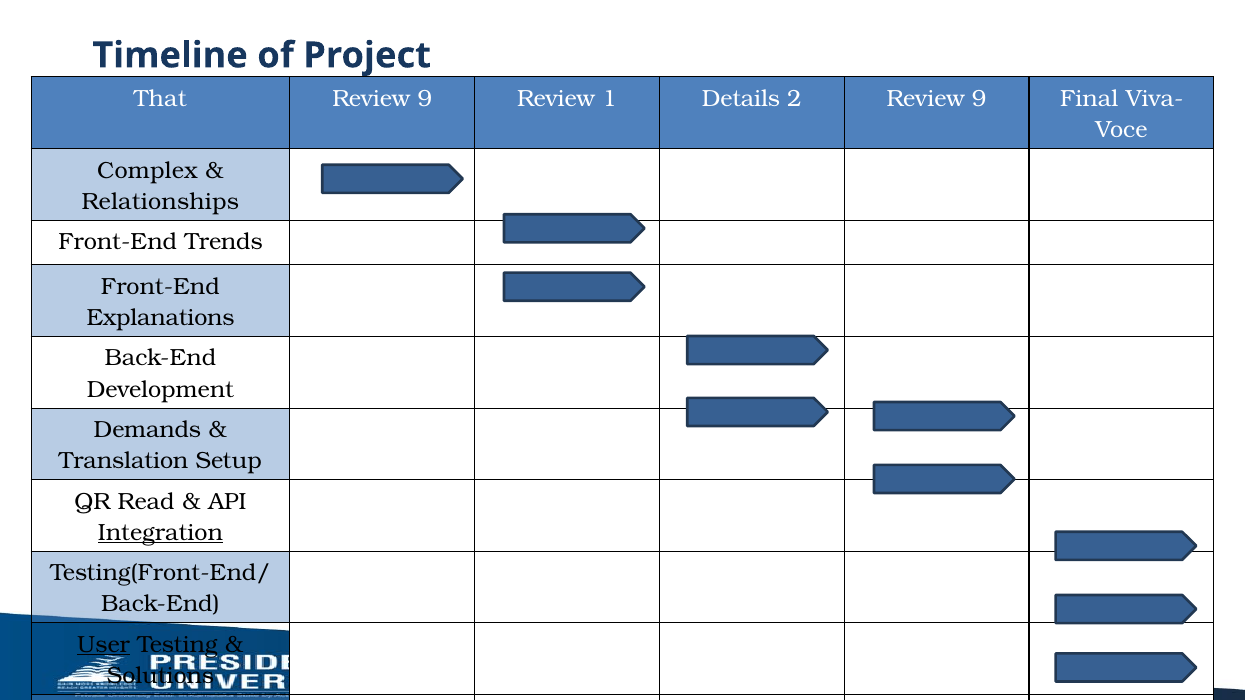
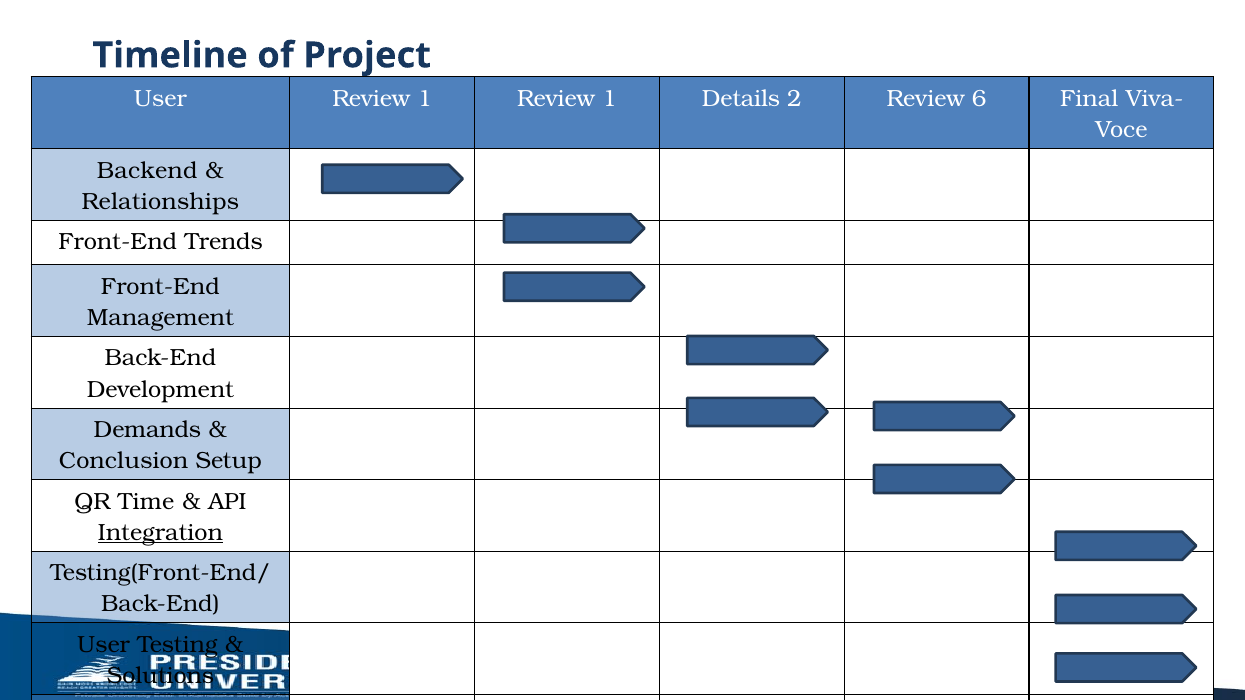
That: That -> User (160, 99)
9: 9 -> 1 (425, 99)
2 Review 9: 9 -> 6 (979, 99)
Complex: Complex -> Backend (147, 170)
Explanations: Explanations -> Management (160, 318)
Translation: Translation -> Conclusion (124, 461)
Read: Read -> Time (146, 502)
User underline: present -> none (104, 645)
